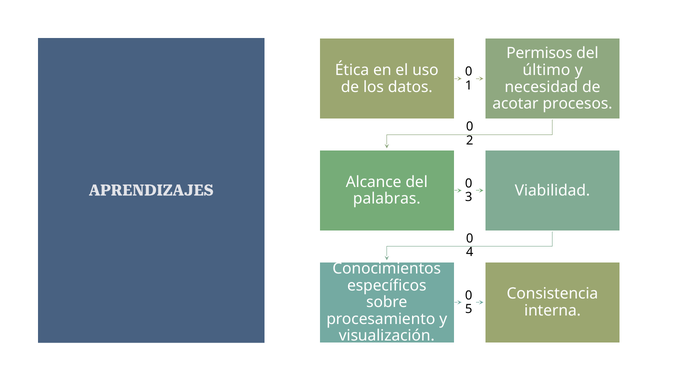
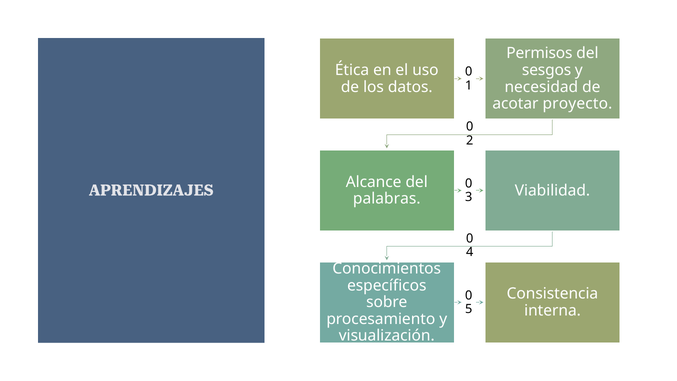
último: último -> sesgos (547, 70)
procesos: procesos -> proyecto (577, 104)
